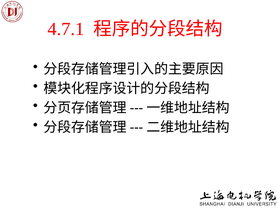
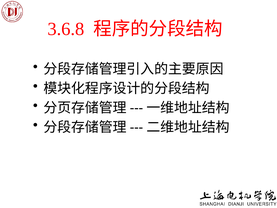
4.7.1: 4.7.1 -> 3.6.8 (66, 29)
